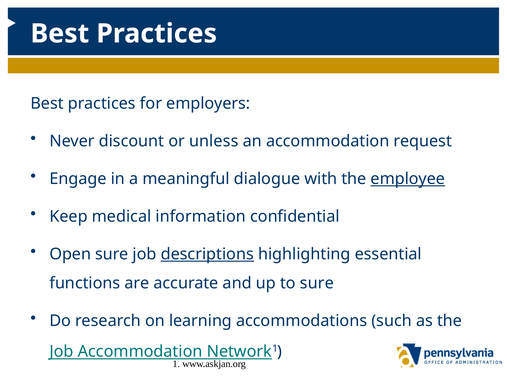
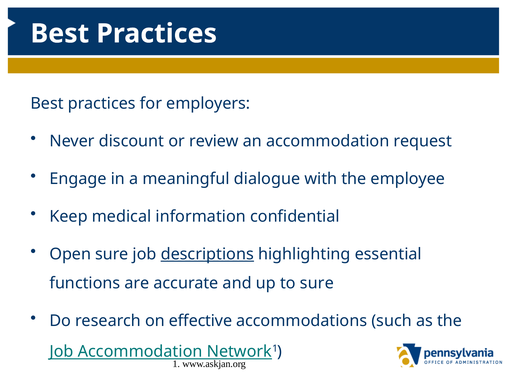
unless: unless -> review (214, 141)
employee underline: present -> none (408, 178)
learning: learning -> effective (201, 320)
